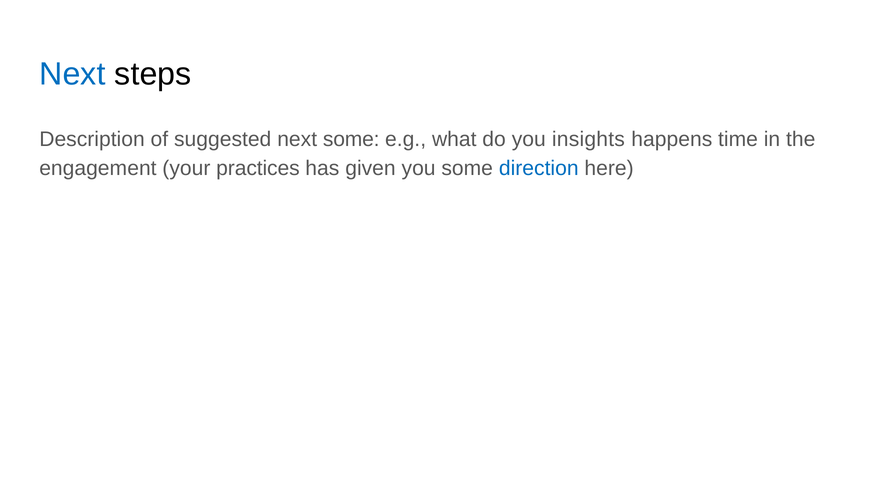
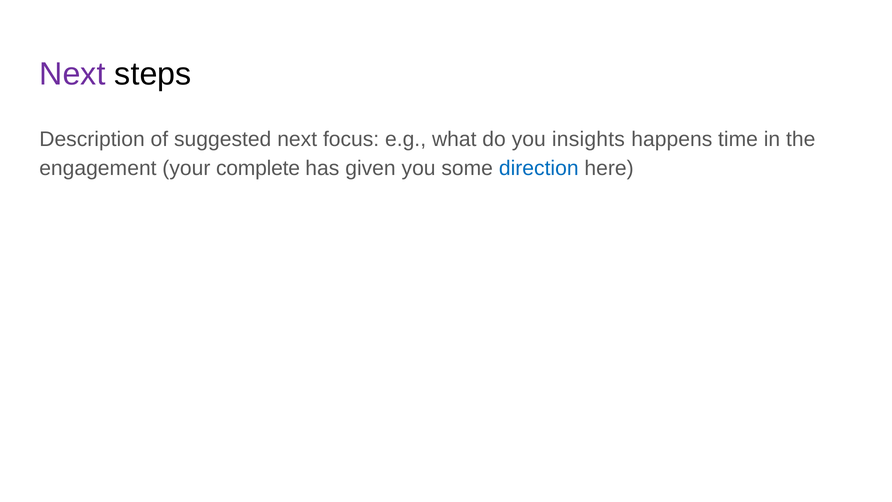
Next colour: blue -> purple (72, 74)
next some: some -> focus (351, 139)
practices: practices -> complete (258, 168)
